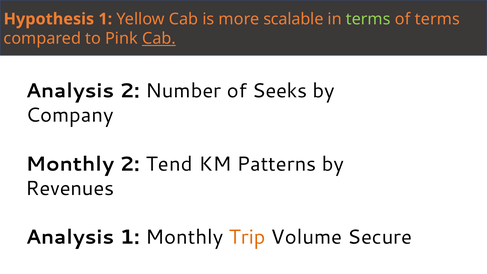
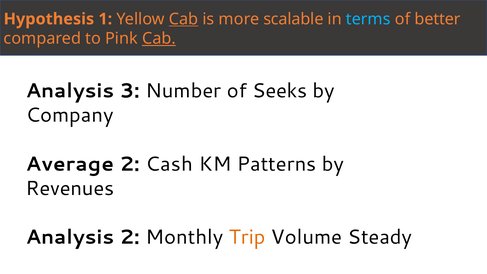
Cab underline: none -> present (184, 19)
terms colour: light green -> light blue (368, 19)
of terms: terms -> better (438, 19)
Analysis 2: 2 -> 3 (130, 91)
Monthly: Monthly -> Average (70, 164)
Tend: Tend -> Cash (169, 164)
Analysis 1: 1 -> 2 (130, 237)
Secure: Secure -> Steady (380, 237)
